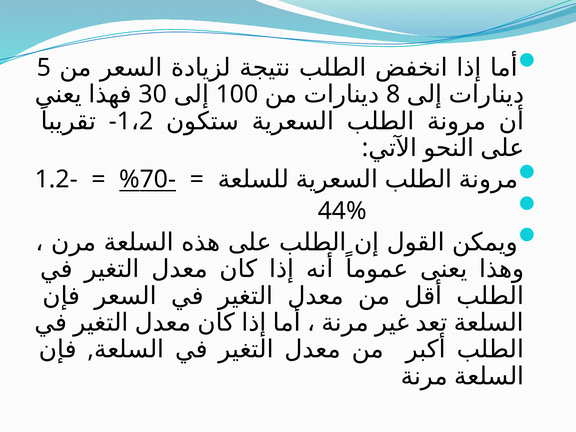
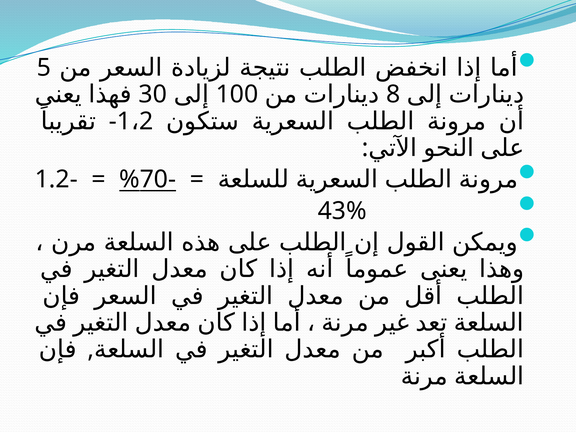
44%: 44% -> 43% (342, 211)
